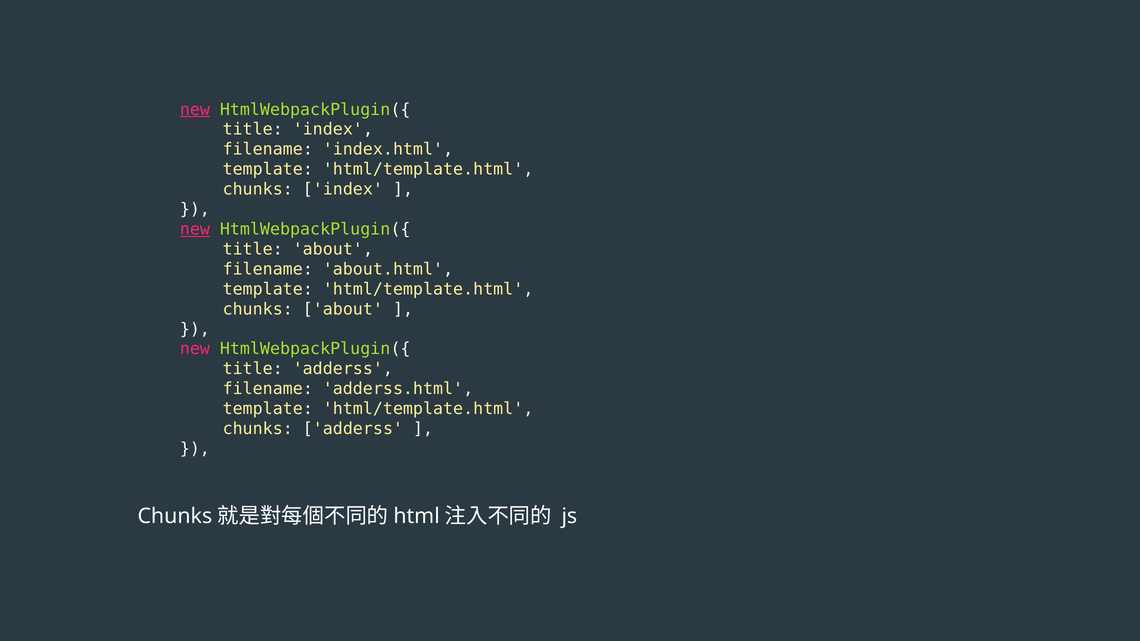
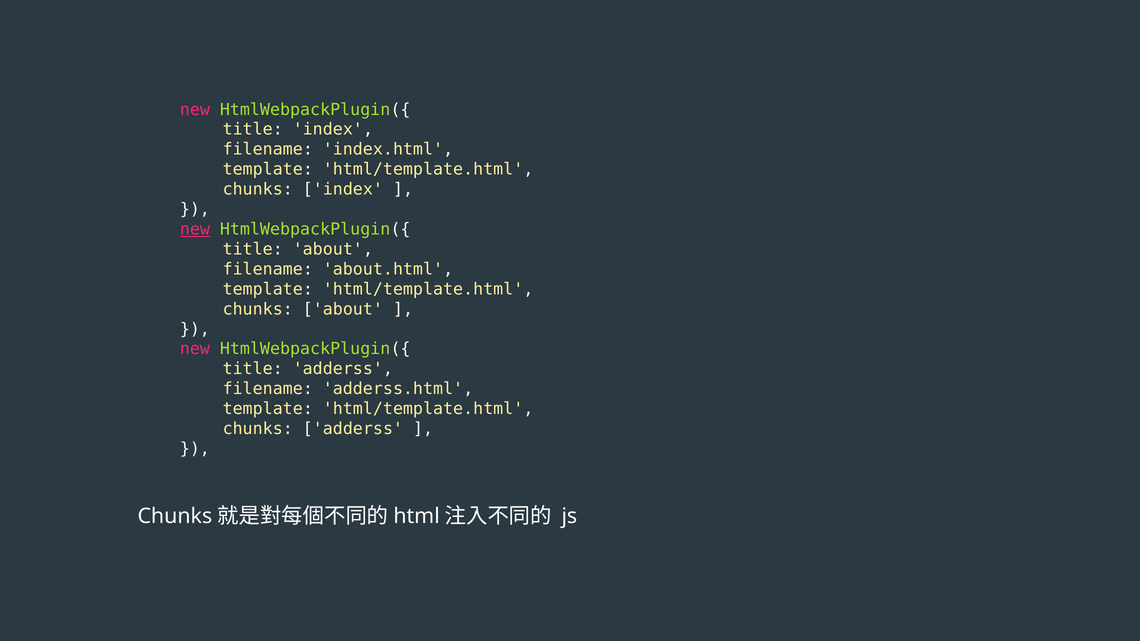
new underline: present -> none (195, 110)
